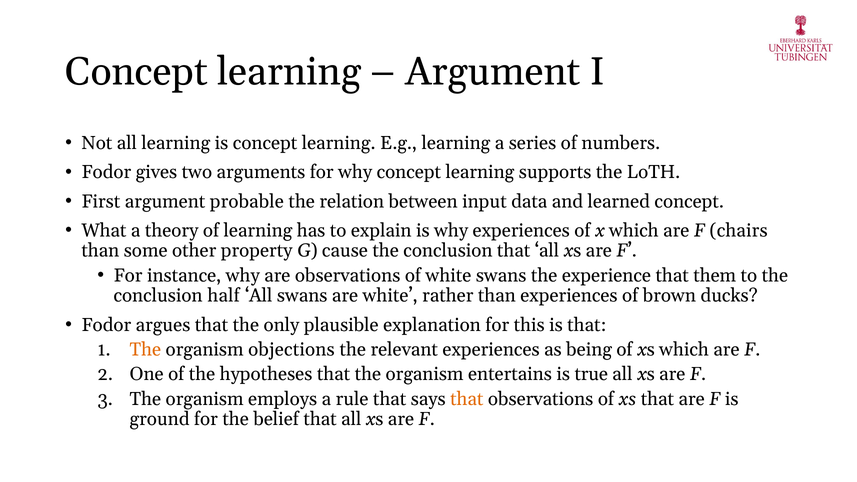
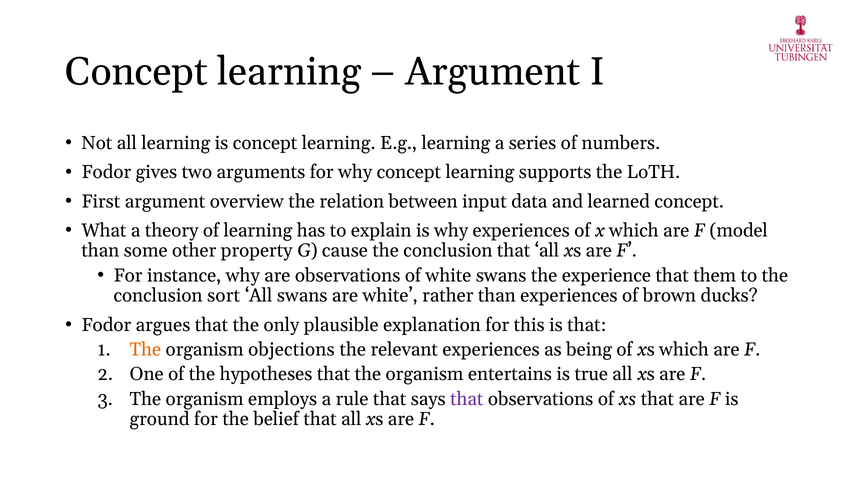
probable: probable -> overview (247, 201)
chairs: chairs -> model (739, 231)
half: half -> sort (224, 296)
that colour: orange -> purple (467, 399)
